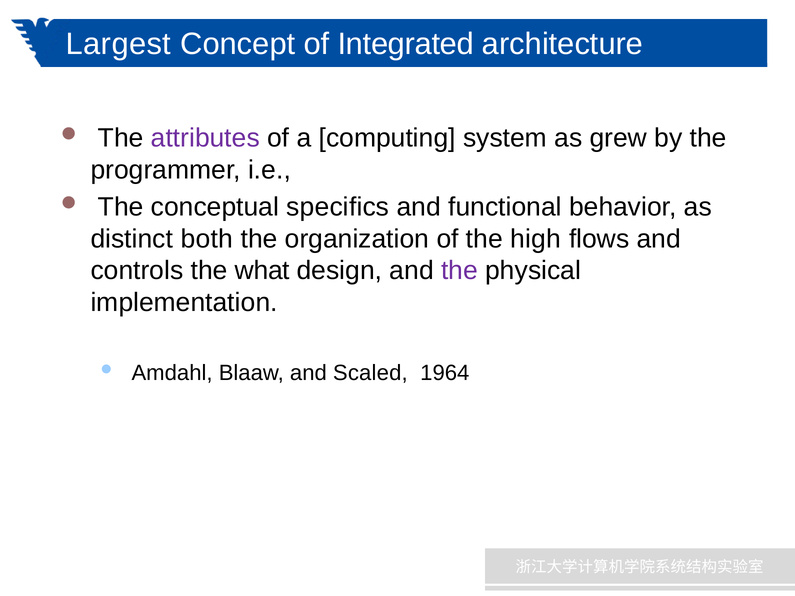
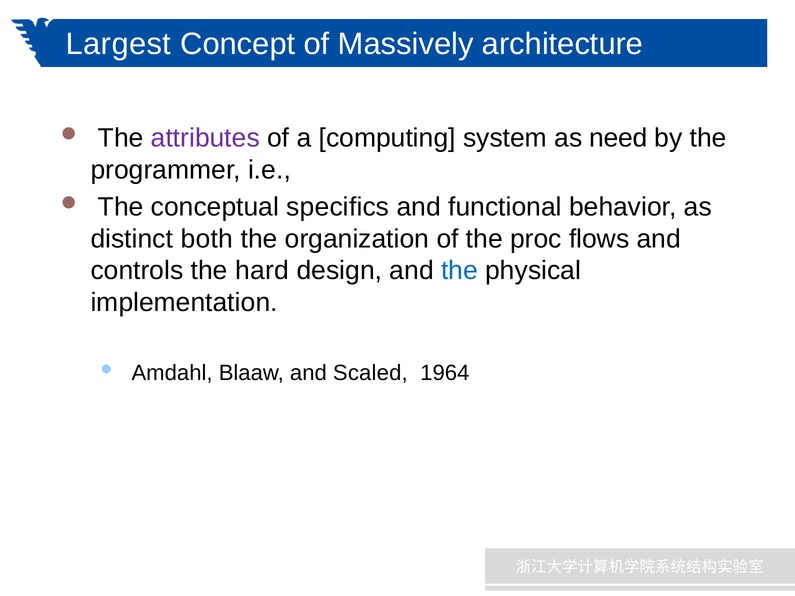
Integrated: Integrated -> Massively (406, 44)
grew: grew -> need (618, 138)
high: high -> proc (536, 239)
what: what -> hard (262, 271)
the colour: purple -> blue (460, 271)
